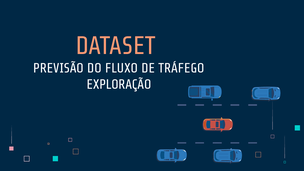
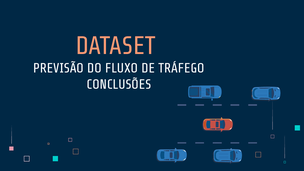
EXPLORAÇÃO: EXPLORAÇÃO -> CONCLUSÕES (119, 84)
